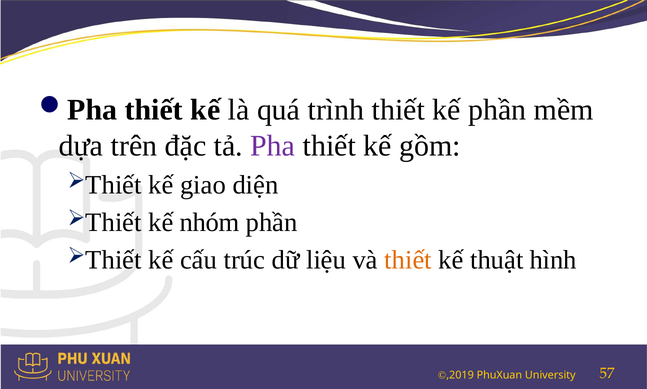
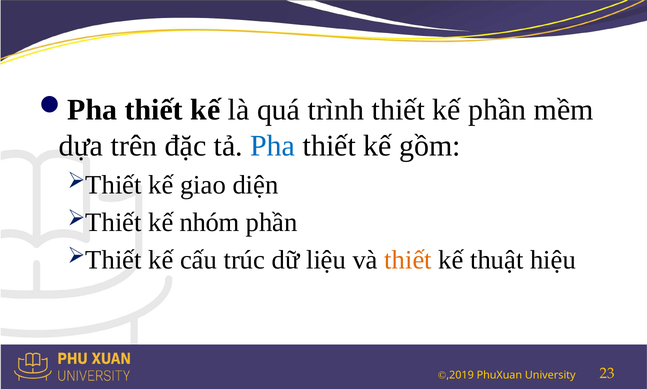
Pha colour: purple -> blue (273, 146)
hình: hình -> hiệu (553, 260)
57: 57 -> 23 (607, 374)
